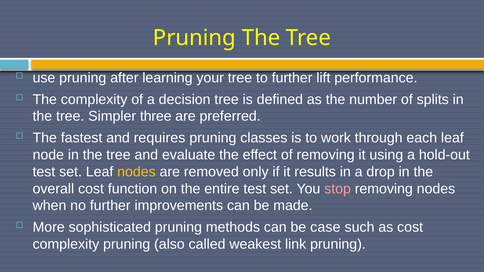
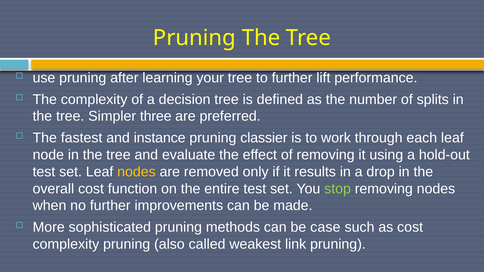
requires: requires -> instance (160, 138)
classes: classes -> classier (264, 138)
stop colour: pink -> light green (338, 189)
